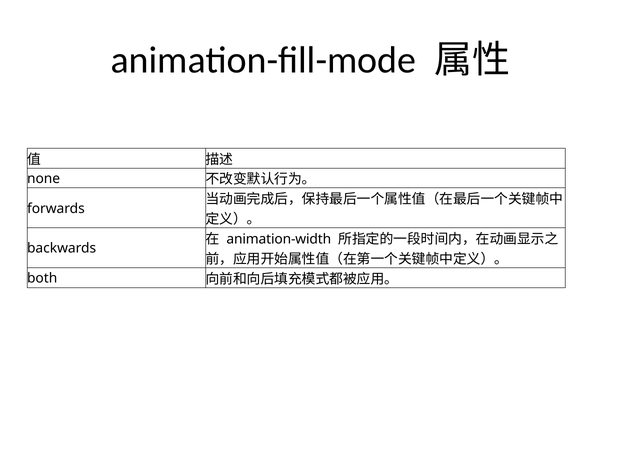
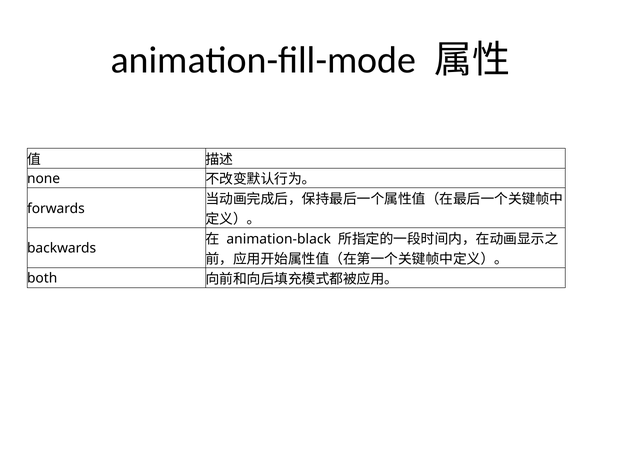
animation-width: animation-width -> animation-black (279, 239)
